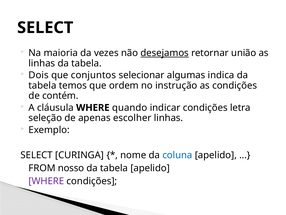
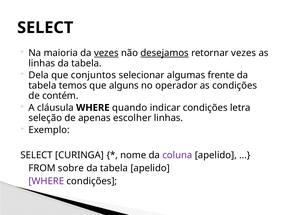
vezes underline: none -> present (106, 53)
retornar união: união -> vezes (244, 53)
Dois: Dois -> Dela (39, 75)
indica: indica -> frente (221, 75)
ordem: ordem -> alguns (124, 85)
instrução: instrução -> operador (176, 85)
coluna colour: blue -> purple (177, 155)
nosso: nosso -> sobre (71, 168)
